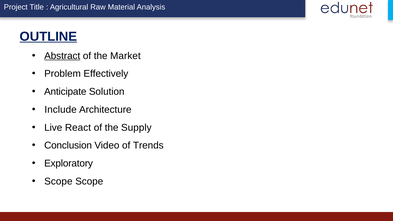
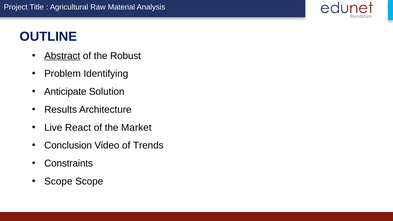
OUTLINE underline: present -> none (48, 36)
Market: Market -> Robust (126, 56)
Effectively: Effectively -> Identifying (106, 74)
Include: Include -> Results (61, 110)
Supply: Supply -> Market (136, 128)
Exploratory: Exploratory -> Constraints (69, 163)
